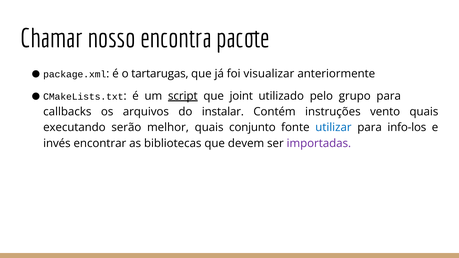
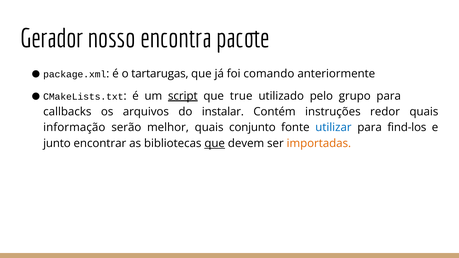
Chamar: Chamar -> Gerador (52, 39)
visualizar: visualizar -> comando (269, 74)
joint: joint -> true (241, 96)
vento: vento -> redor (385, 112)
executando: executando -> informação (74, 128)
info-los: info-los -> find-los (407, 128)
invés: invés -> junto (57, 143)
que underline: none -> present (215, 143)
importadas colour: purple -> orange (319, 143)
